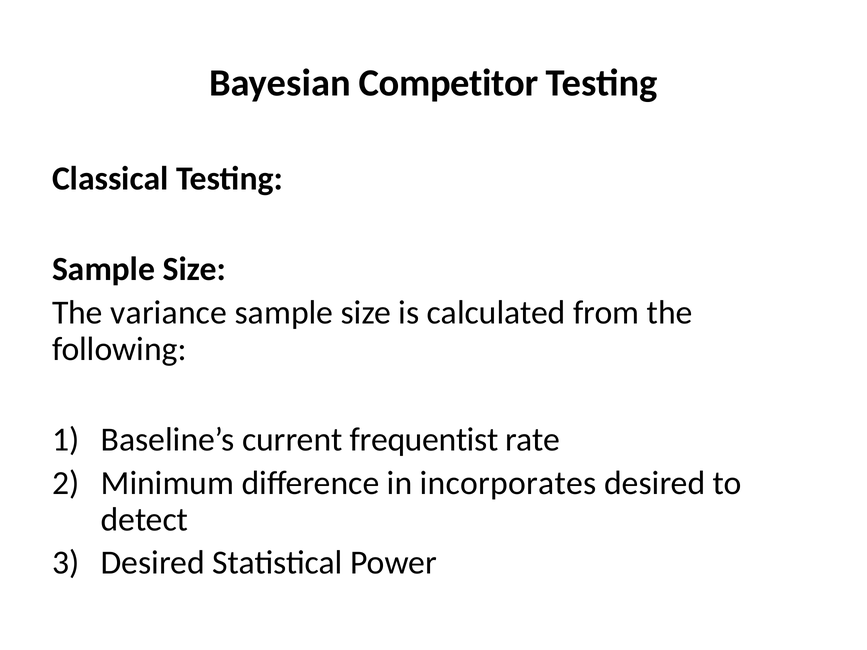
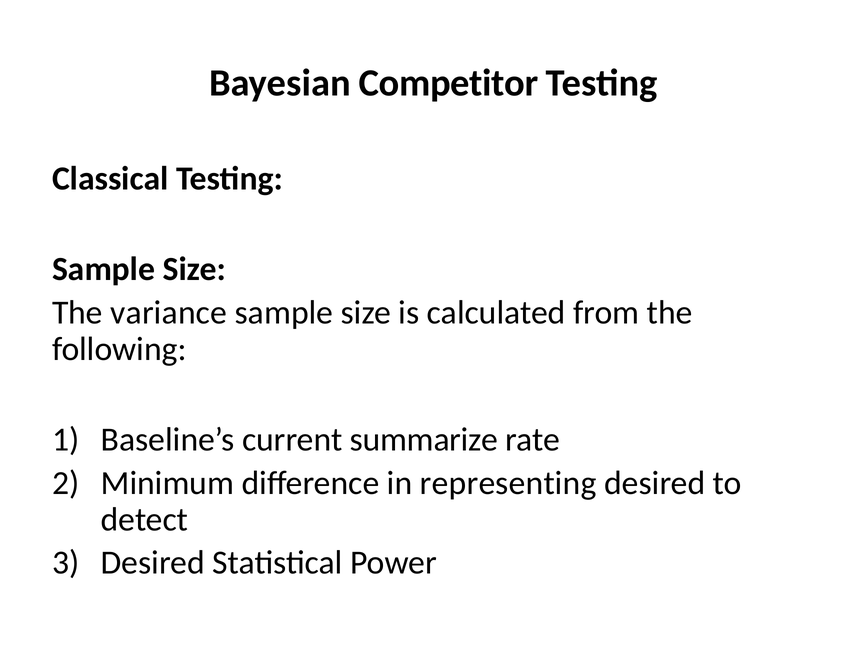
frequentist: frequentist -> summarize (424, 440)
incorporates: incorporates -> representing (508, 483)
